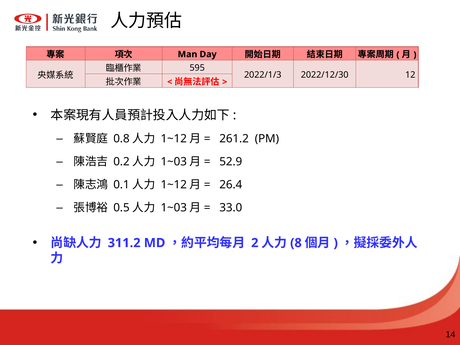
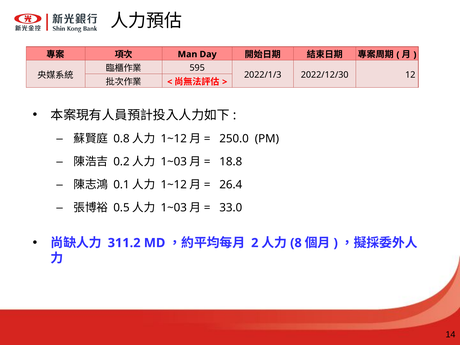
261.2: 261.2 -> 250.0 (234, 139)
52.9: 52.9 -> 18.8 (231, 162)
